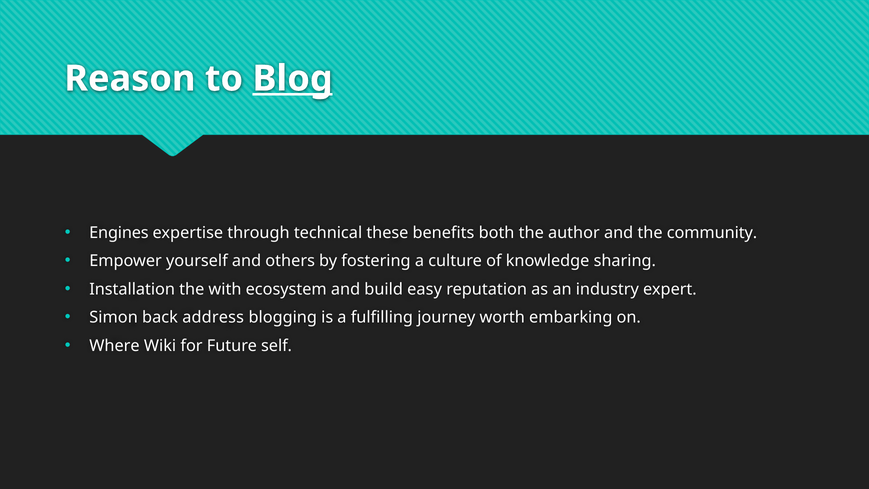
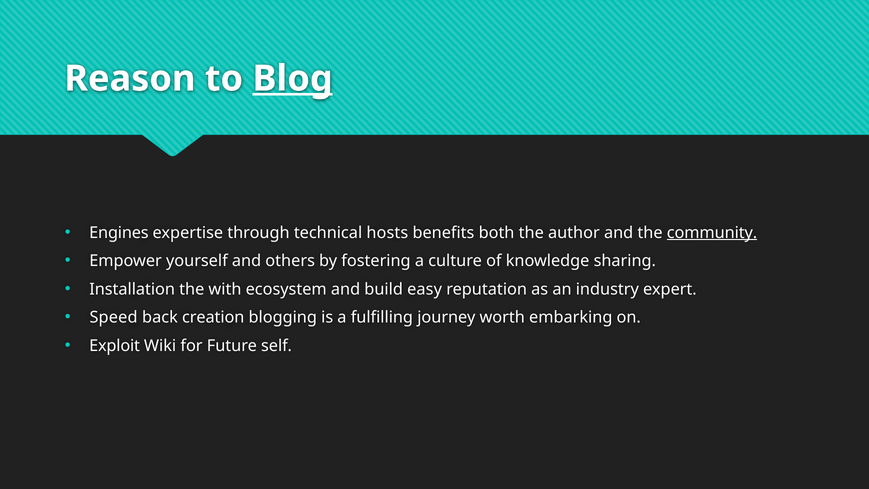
these: these -> hosts (387, 233)
community underline: none -> present (712, 233)
Simon: Simon -> Speed (114, 317)
address: address -> creation (213, 317)
Where: Where -> Exploit (115, 346)
